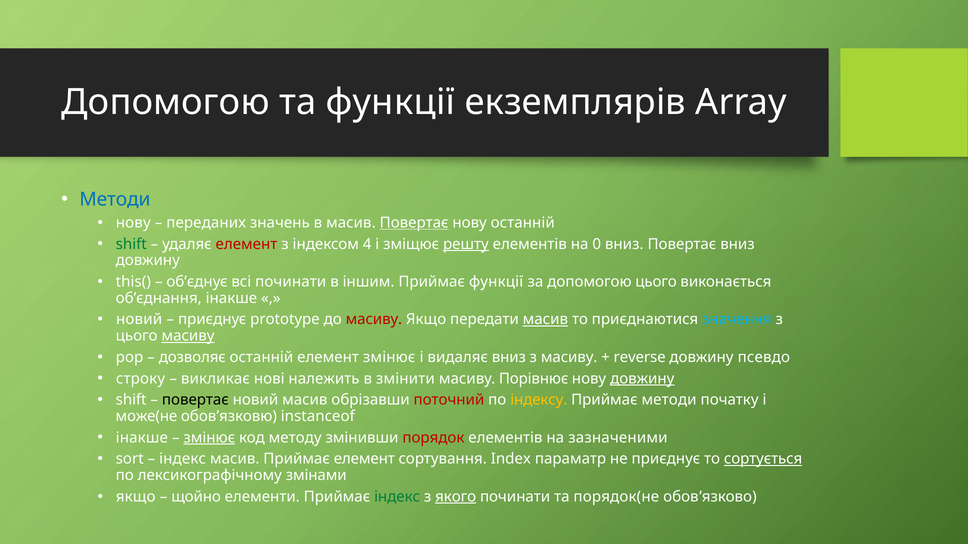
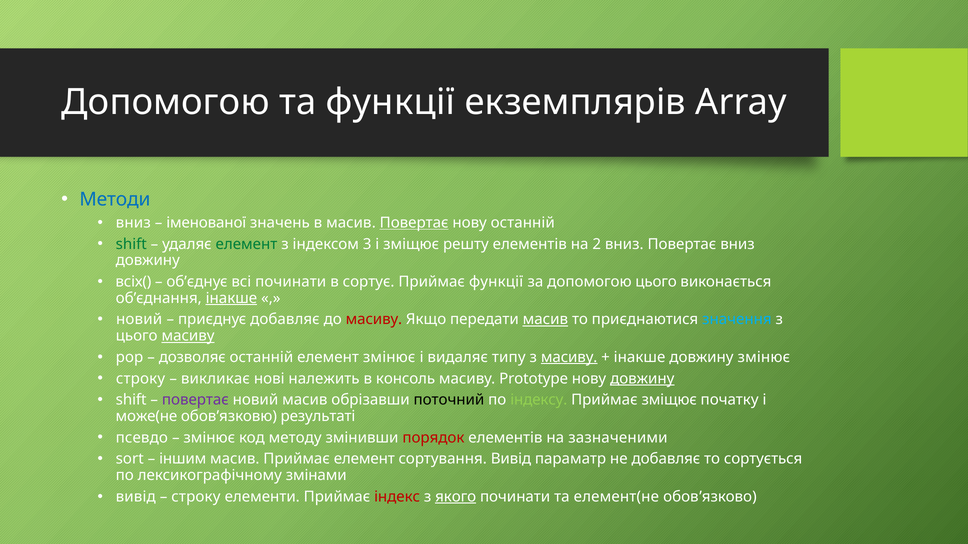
нову: нову -> вниз (133, 223)
переданих: переданих -> іменованої (206, 223)
елемент colour: red -> green (246, 244)
4: 4 -> 3 (367, 244)
решту underline: present -> none (466, 244)
0: 0 -> 2 (597, 244)
this(: this( -> всіх( (133, 282)
іншим: іншим -> сортує (369, 282)
інакше underline: none -> present (231, 298)
приєднує prototype: prototype -> добавляє (285, 320)
видаляє вниз: вниз -> типу (509, 358)
масиву underline: none -> present (569, 358)
reverse: reverse -> інакше (640, 358)
довжину псевдо: псевдо -> змінює (764, 358)
змінити: змінити -> консоль (406, 379)
Порівнює: Порівнює -> Prototype (534, 379)
повертає colour: black -> purple (195, 400)
поточний colour: red -> black (449, 400)
індексу colour: yellow -> light green (539, 400)
Приймає методи: методи -> зміщює (669, 400)
instanceof: instanceof -> результаті (318, 417)
інакше: інакше -> псевдо (142, 438)
змінює underline: present -> none (209, 438)
індекс: індекс -> іншим (183, 459)
сортування Index: Index -> Вивід (511, 459)
не приєднує: приєднує -> добавляє (666, 459)
сортується underline: present -> none (763, 459)
якщо: якщо -> вивід (136, 497)
щойно: щойно -> строку (196, 497)
індекс colour: green -> red (397, 497)
порядок(не: порядок(не -> елемент(не (616, 497)
